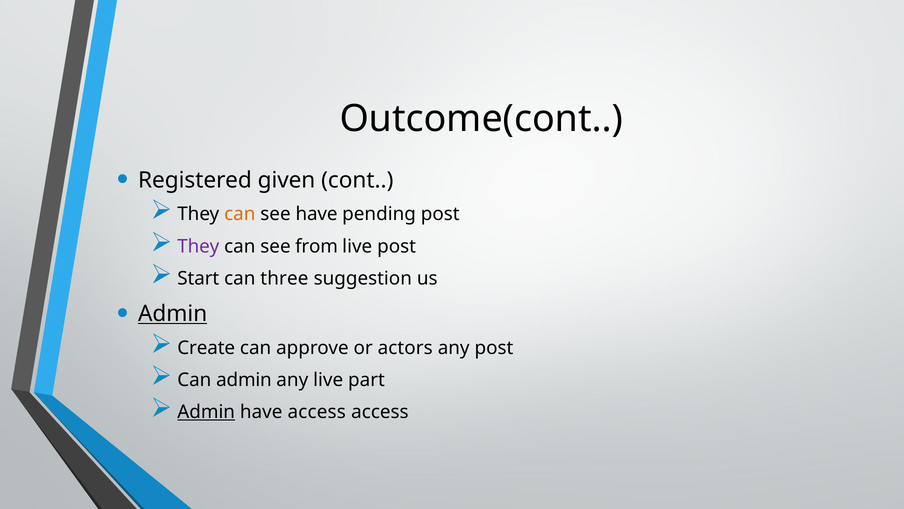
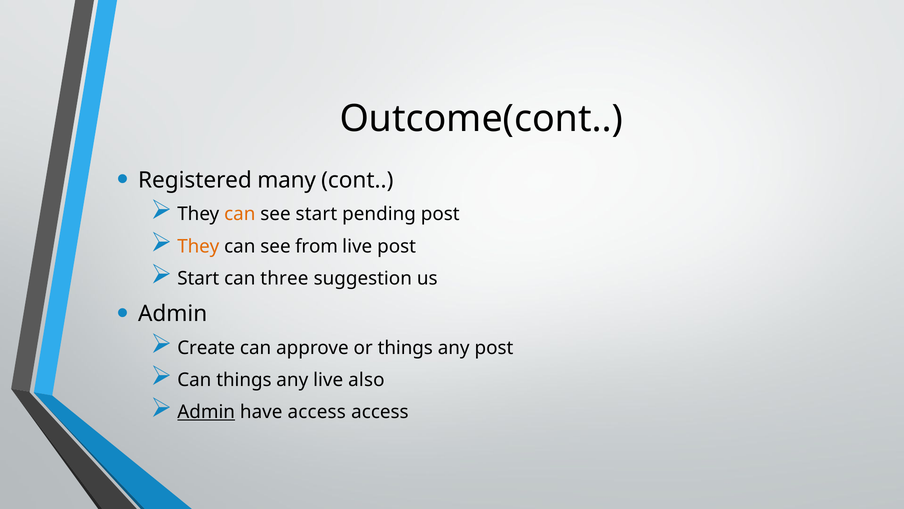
given: given -> many (287, 180)
see have: have -> start (316, 214)
They colour: purple -> orange (198, 246)
Admin underline: present -> none (173, 313)
or actors: actors -> things (405, 347)
Can admin: admin -> things (244, 380)
part: part -> also (366, 380)
